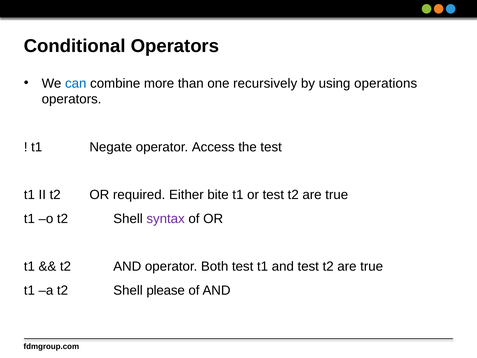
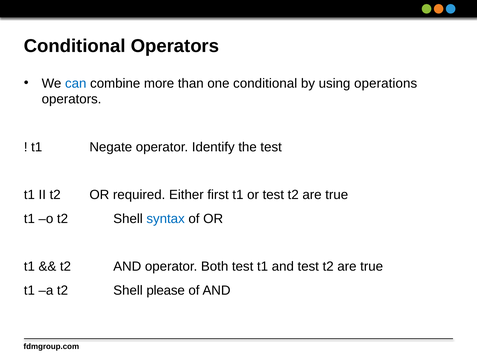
one recursively: recursively -> conditional (265, 83)
Access: Access -> Identify (213, 147)
bite: bite -> first (218, 195)
syntax colour: purple -> blue (166, 219)
